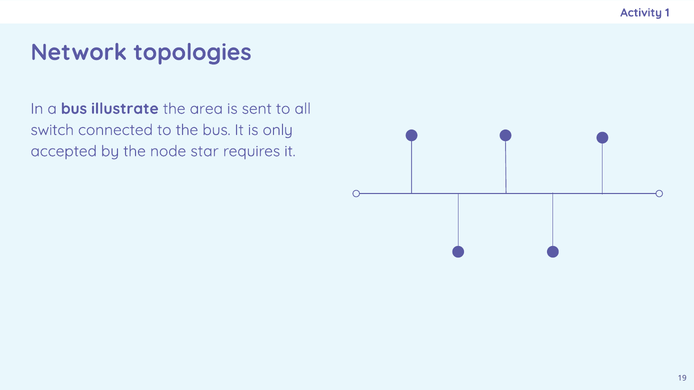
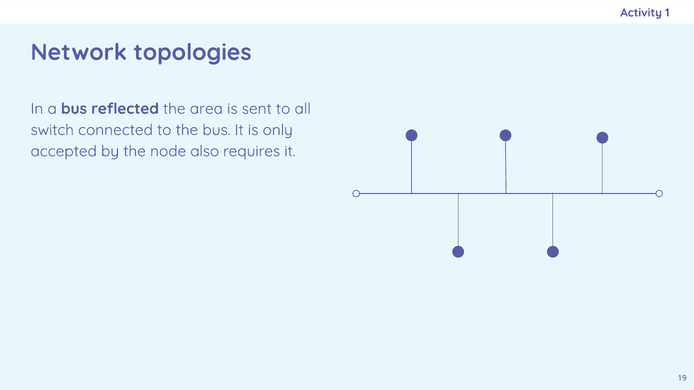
illustrate: illustrate -> reflected (125, 109)
star: star -> also (205, 151)
